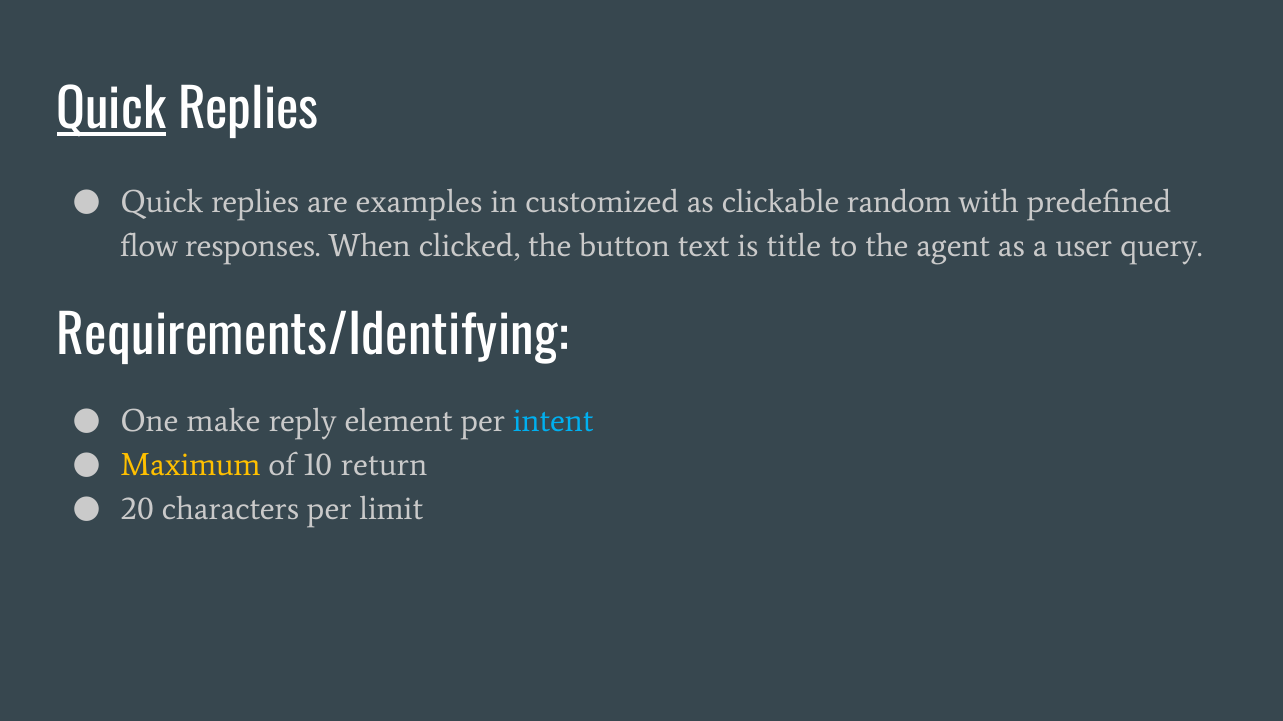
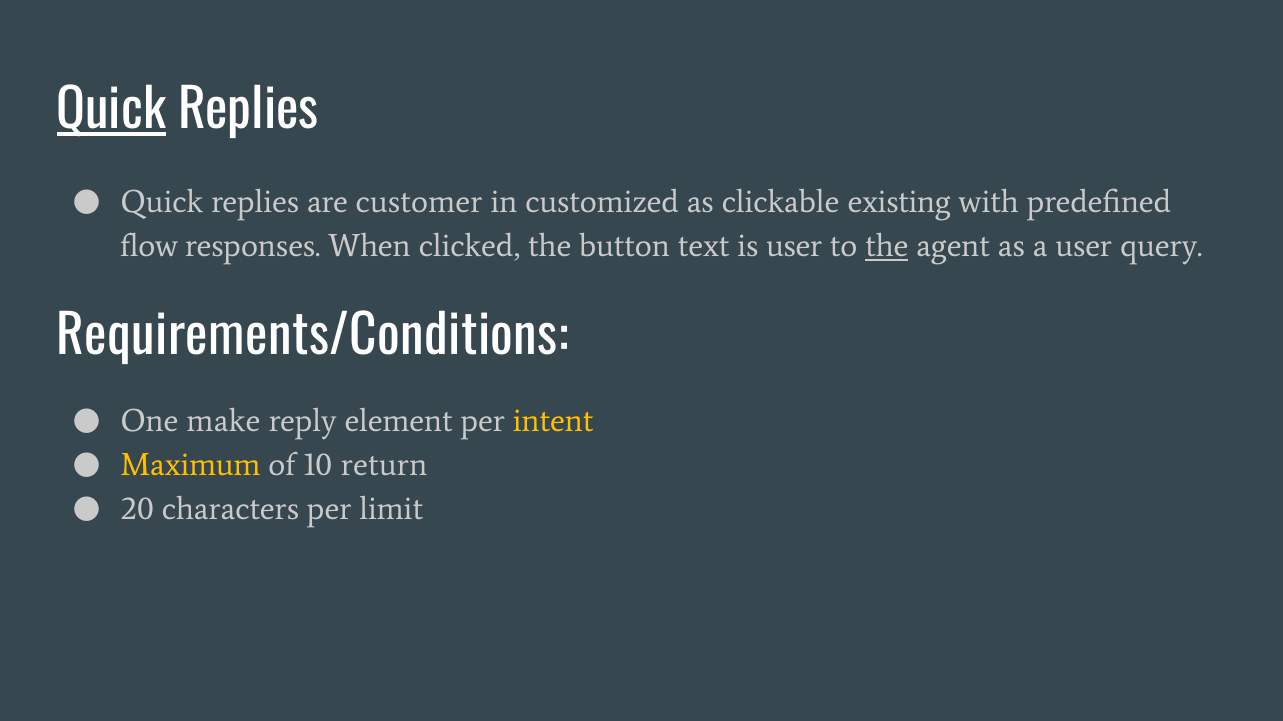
examples: examples -> customer (419, 202)
random: random -> existing (899, 202)
is title: title -> user (794, 246)
the underline: none -> present (887, 246)
Requirements/Identifying: Requirements/Identifying -> Requirements/Conditions (313, 337)
intent colour: light blue -> yellow (553, 421)
